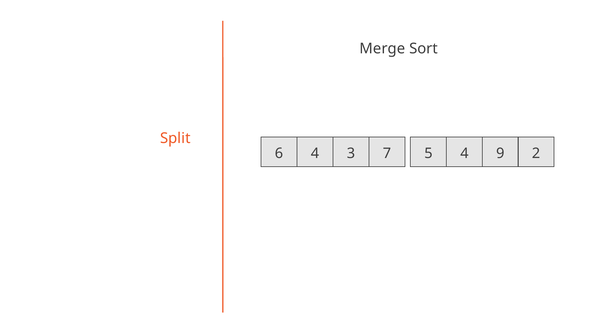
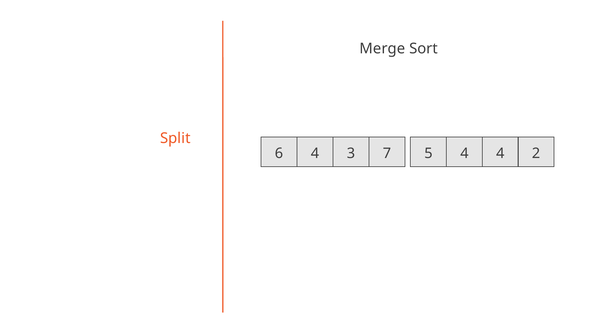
4 9: 9 -> 4 (500, 153)
